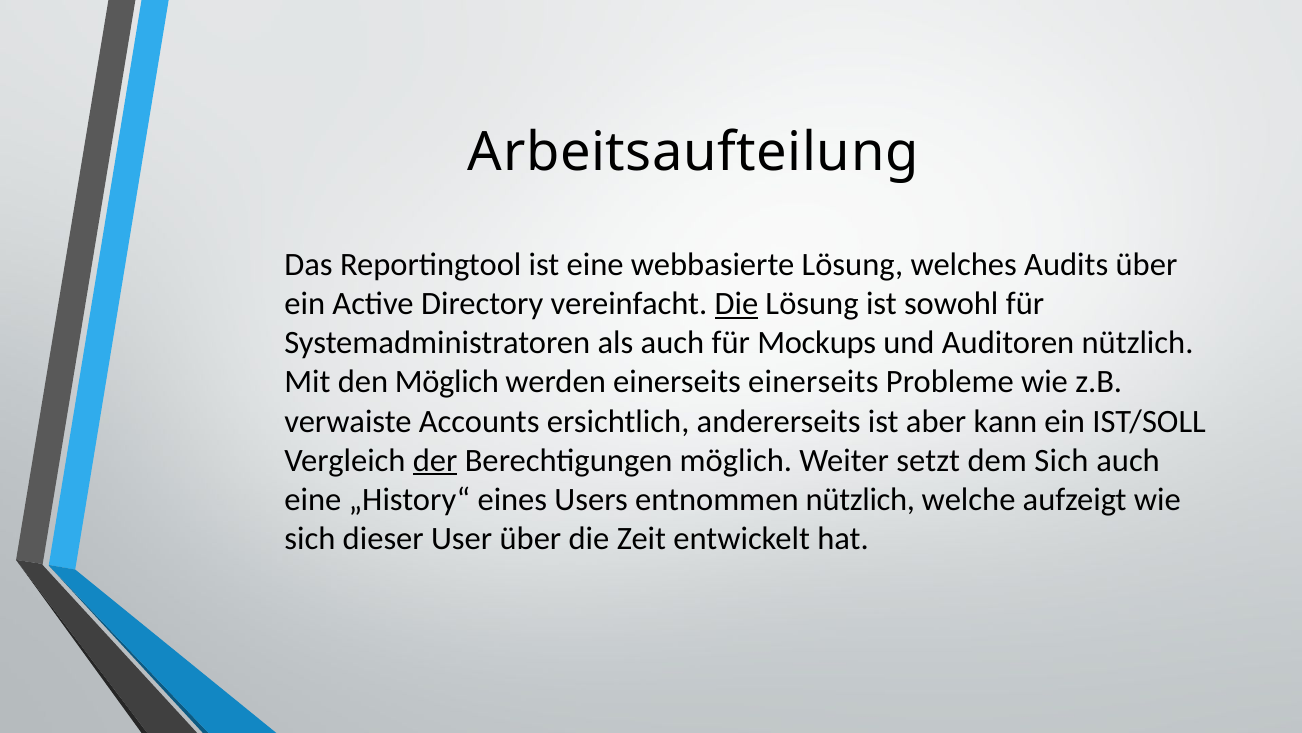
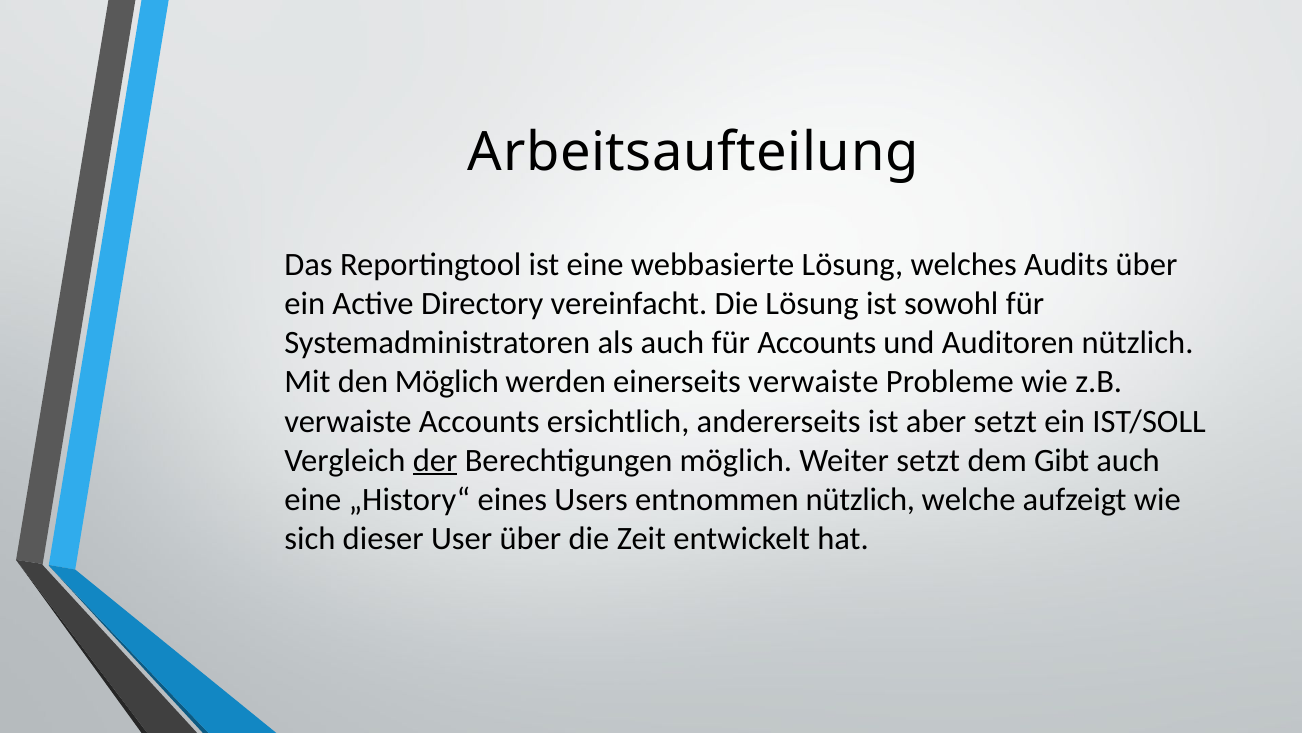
Die underline: present -> none (736, 304)
für Mockups: Mockups -> Accounts (817, 343)
einerseits einerseits: einerseits -> verwaiste (813, 382)
aber kann: kann -> setzt (1005, 421)
dem Sich: Sich -> Gibt (1062, 460)
